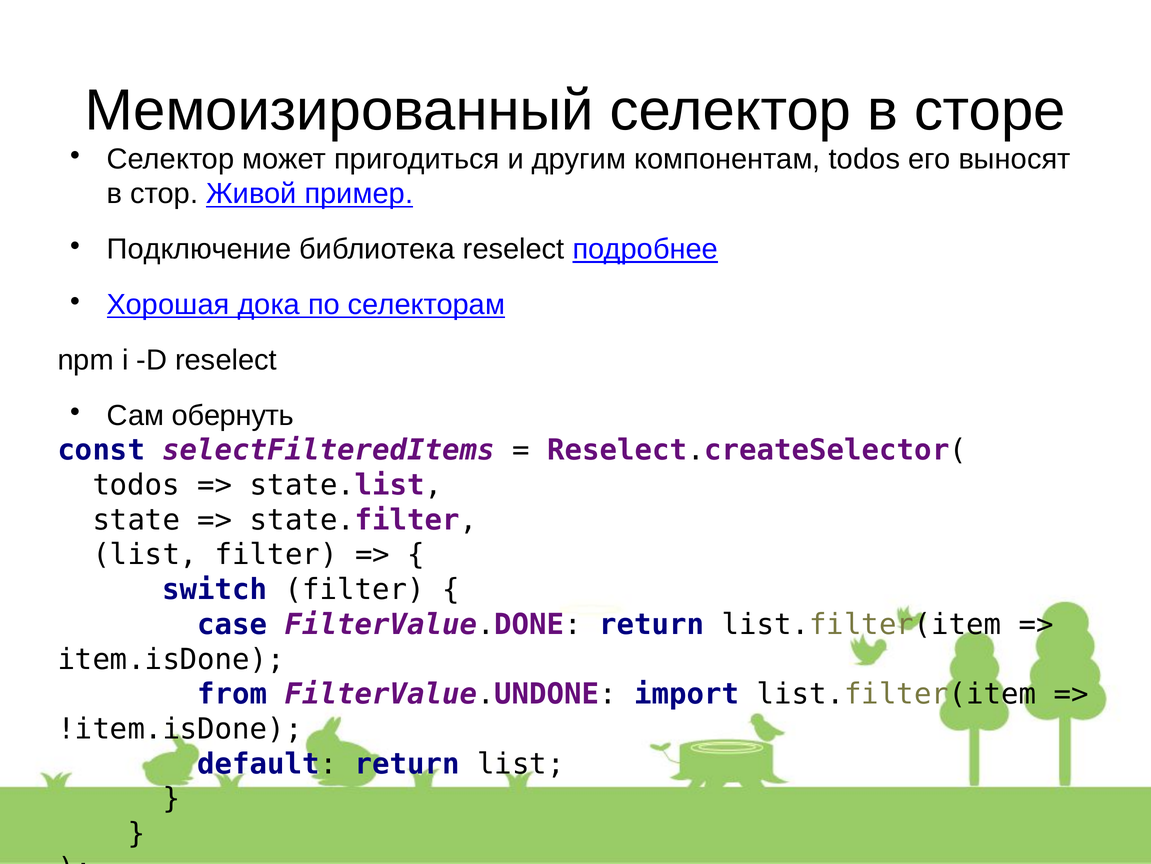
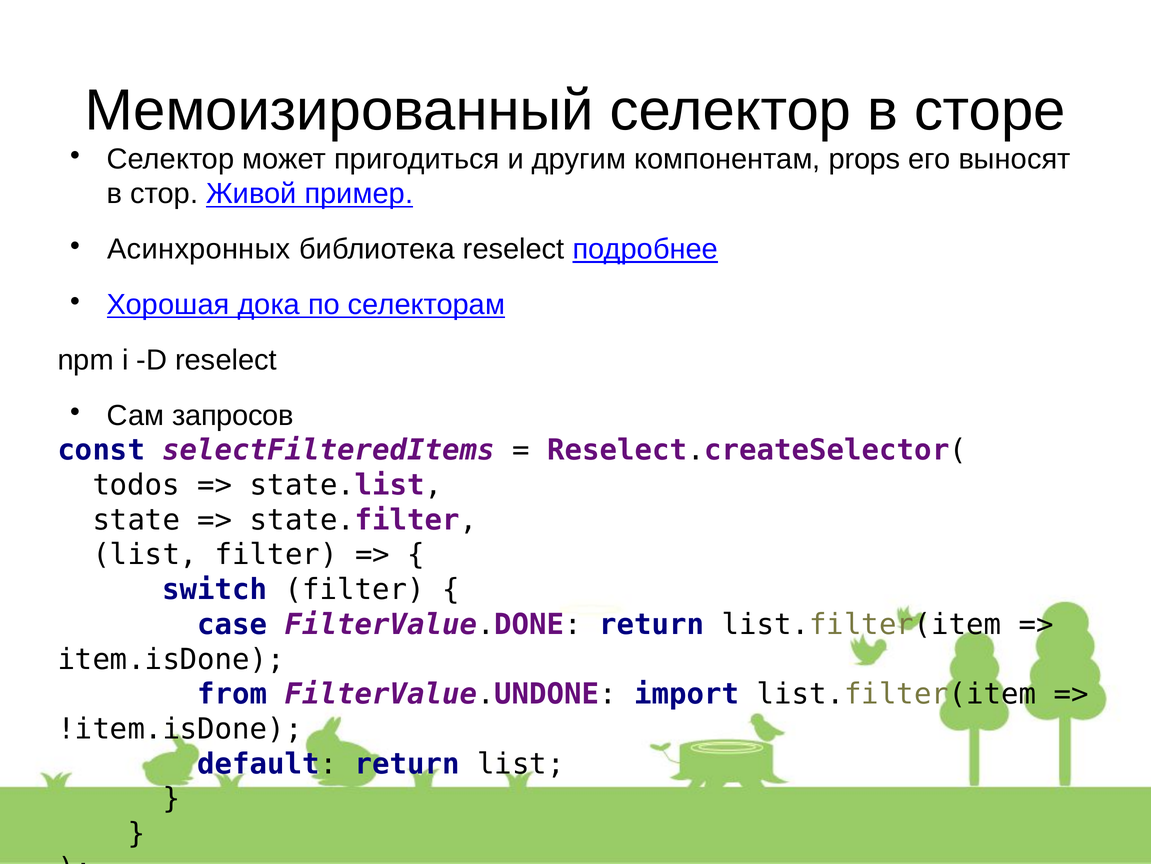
компонентам todos: todos -> props (865, 159)
Подключение: Подключение -> Асинхронных (199, 249)
обернуть: обернуть -> запросов (233, 415)
